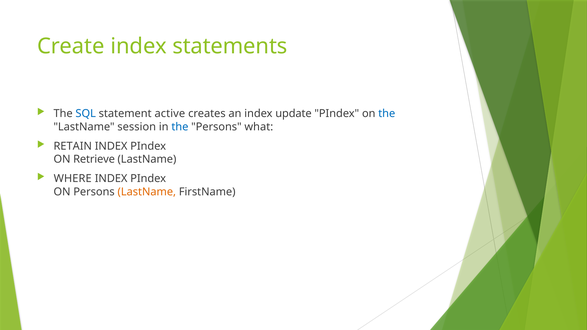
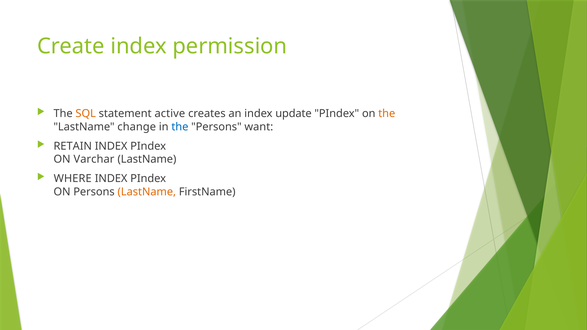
statements: statements -> permission (230, 46)
SQL colour: blue -> orange (86, 114)
the colour: blue -> orange (387, 114)
session: session -> change (137, 127)
what: what -> want (259, 127)
Retrieve: Retrieve -> Varchar (94, 159)
